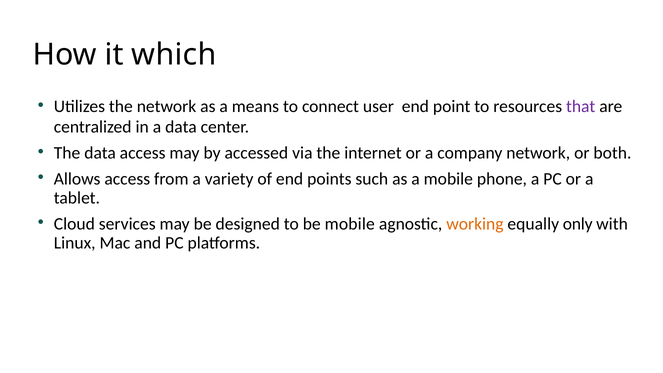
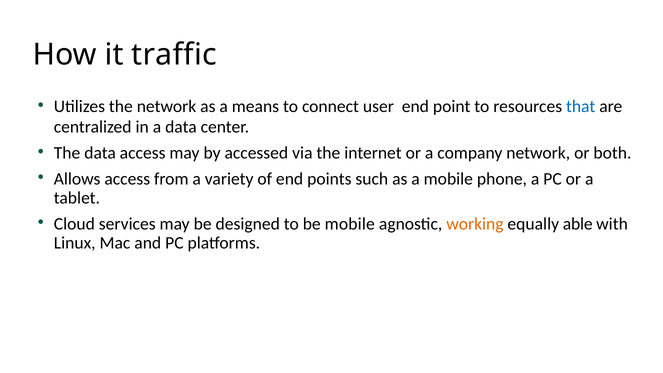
which: which -> traffic (174, 55)
that colour: purple -> blue (581, 106)
only: only -> able (578, 224)
